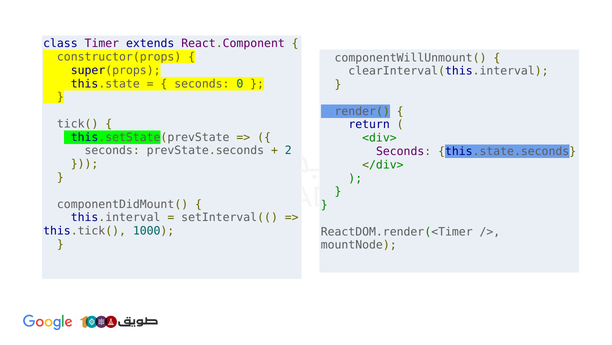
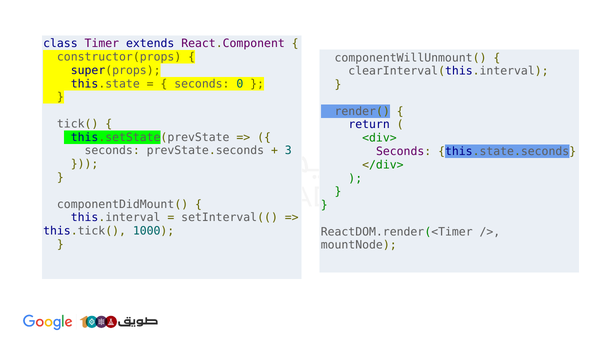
2: 2 -> 3 (288, 150)
